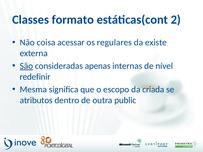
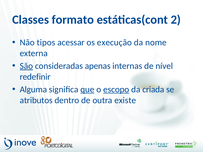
coisa: coisa -> tipos (46, 43)
regulares: regulares -> execução (114, 43)
existe: existe -> nome (156, 43)
Mesma: Mesma -> Alguma (33, 90)
que underline: none -> present (87, 90)
escopo underline: none -> present (116, 90)
public: public -> existe (125, 100)
